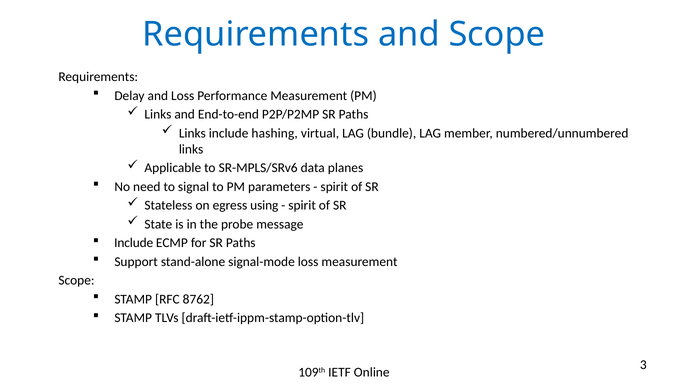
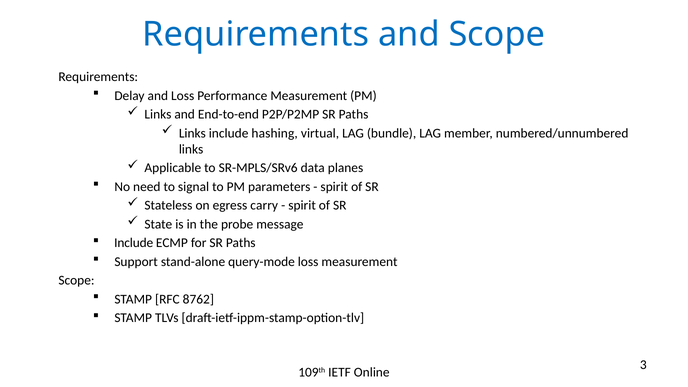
using: using -> carry (264, 205)
signal-mode: signal-mode -> query-mode (262, 262)
